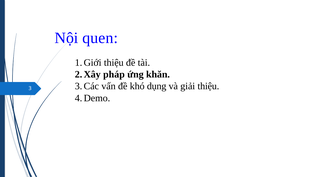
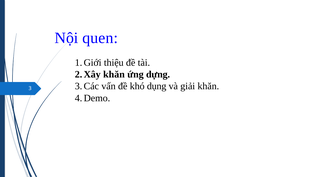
pháp: pháp -> khăn (114, 75)
khăn: khăn -> dựng (158, 75)
giải thiệu: thiệu -> khăn (208, 86)
